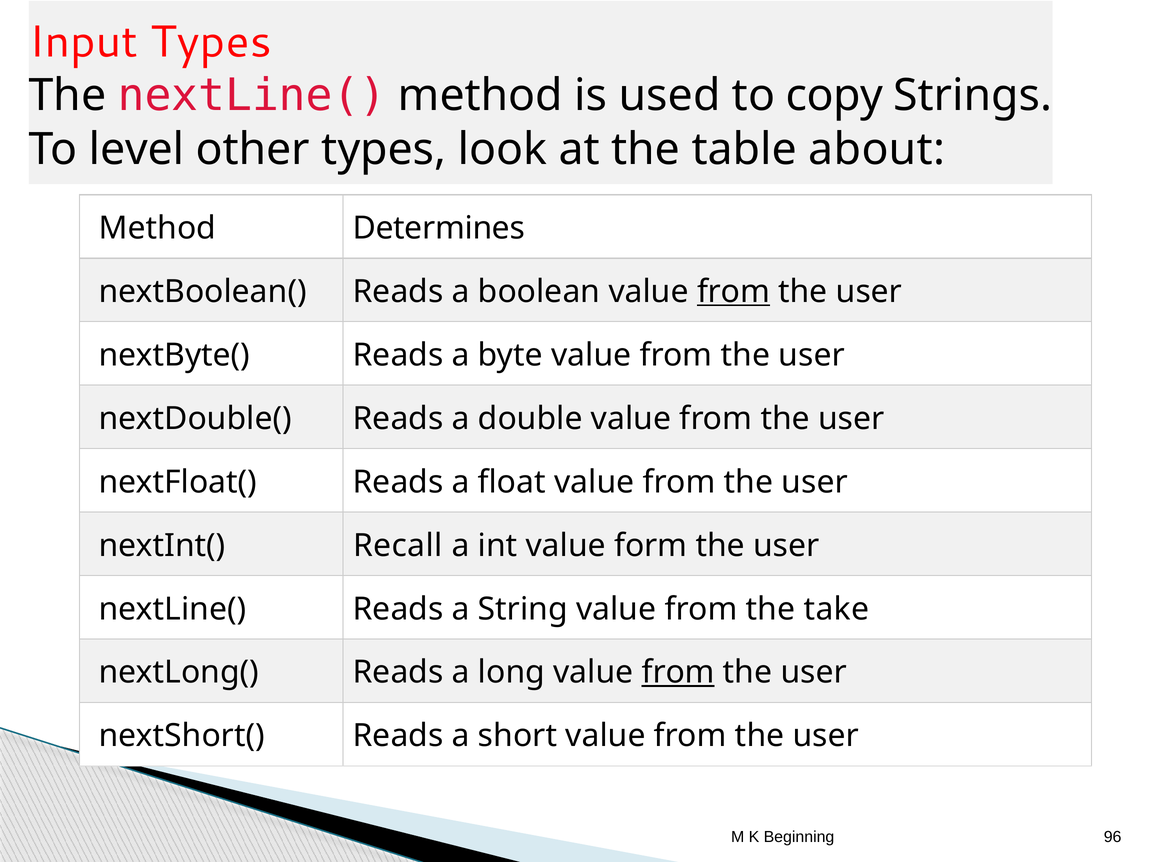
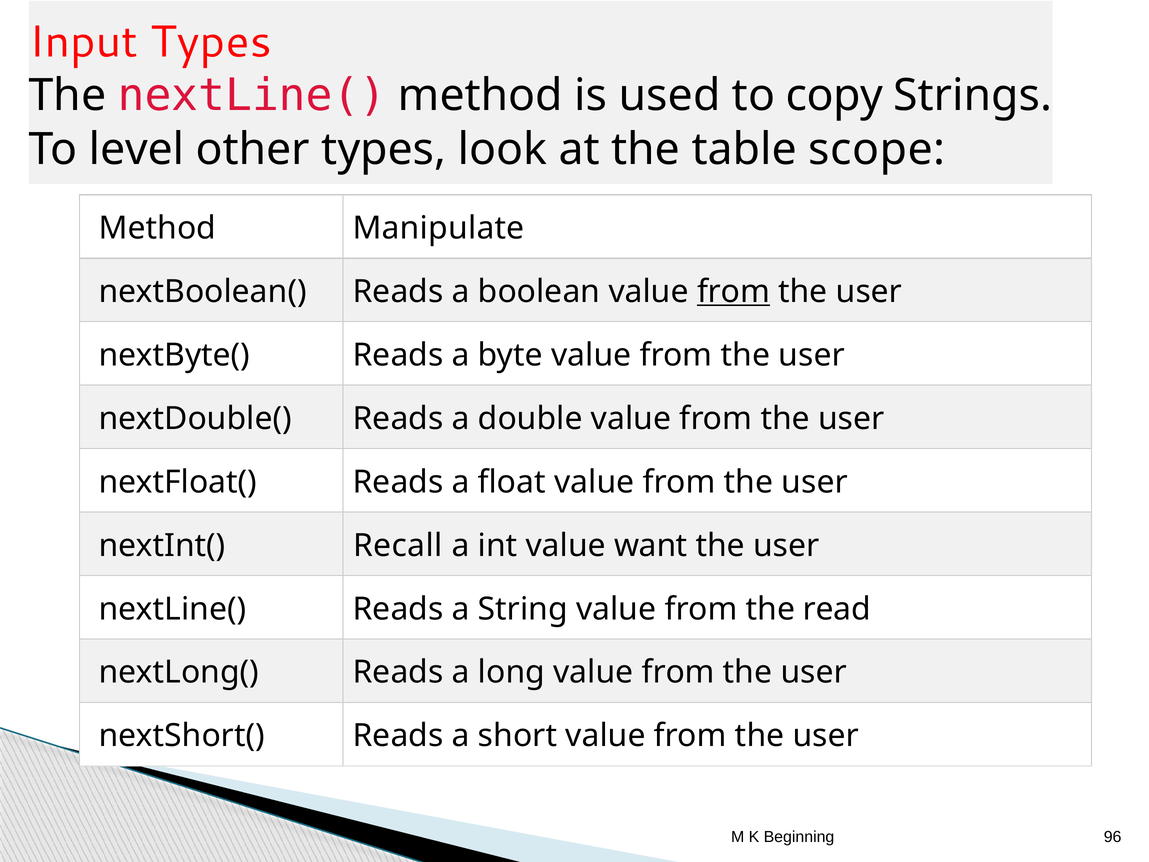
about: about -> scope (877, 149)
Determines: Determines -> Manipulate (438, 228)
form: form -> want (651, 545)
take: take -> read (837, 609)
from underline: present -> none (678, 672)
